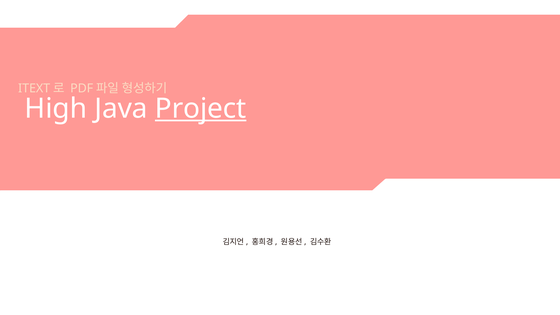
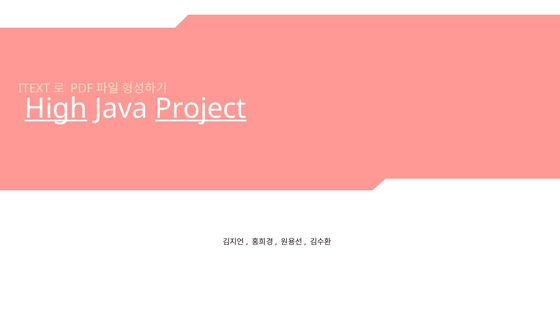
High underline: none -> present (56, 108)
